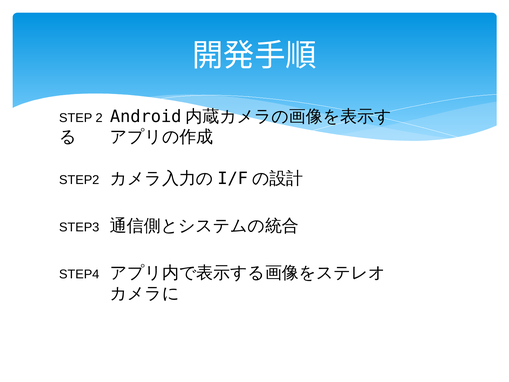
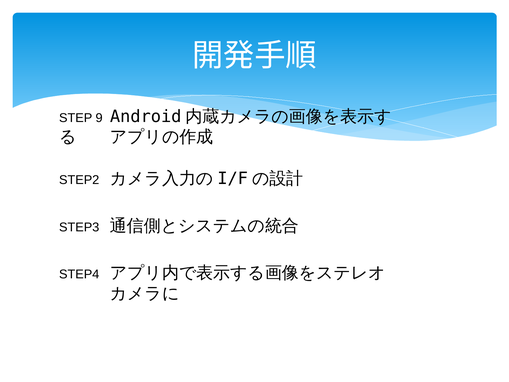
2: 2 -> 9 (99, 118)
